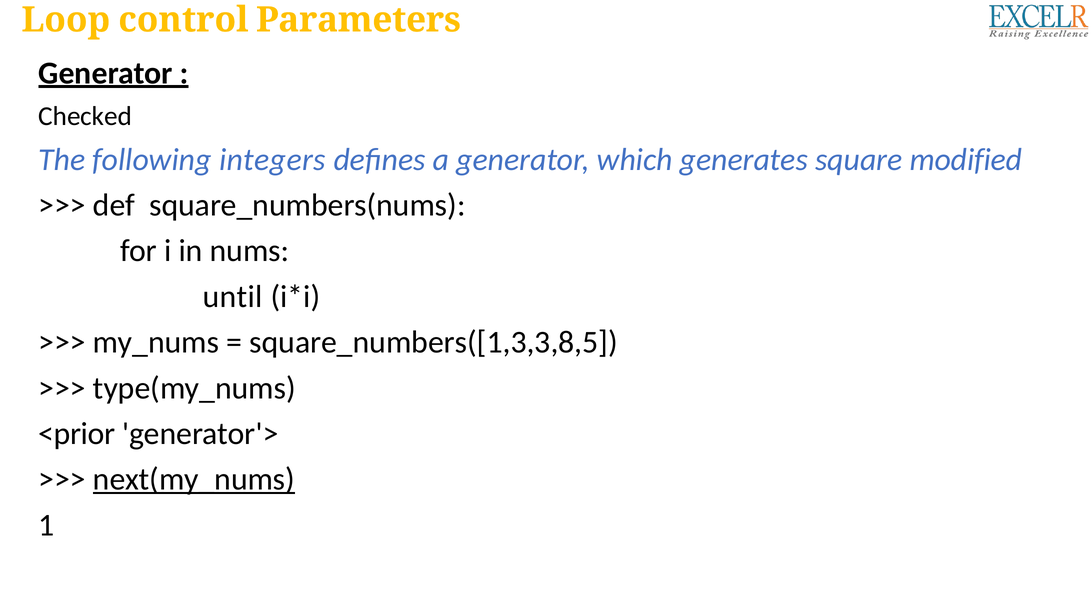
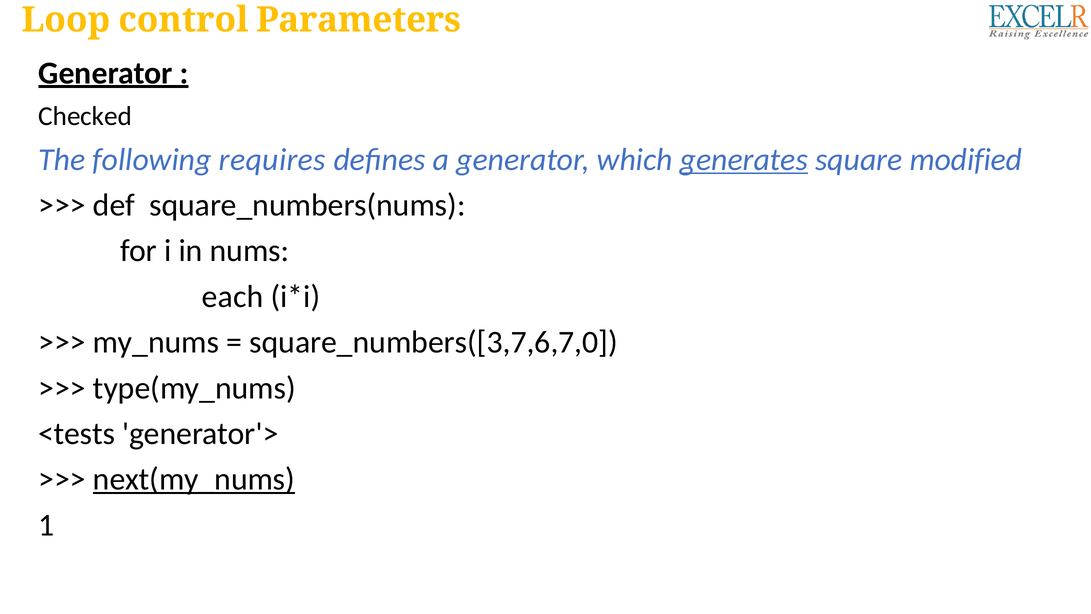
integers: integers -> requires (272, 159)
generates underline: none -> present (744, 159)
until: until -> each (233, 296)
square_numbers([1,3,3,8,5: square_numbers([1,3,3,8,5 -> square_numbers([3,7,6,7,0 (434, 342)
<prior: <prior -> <tests (77, 434)
